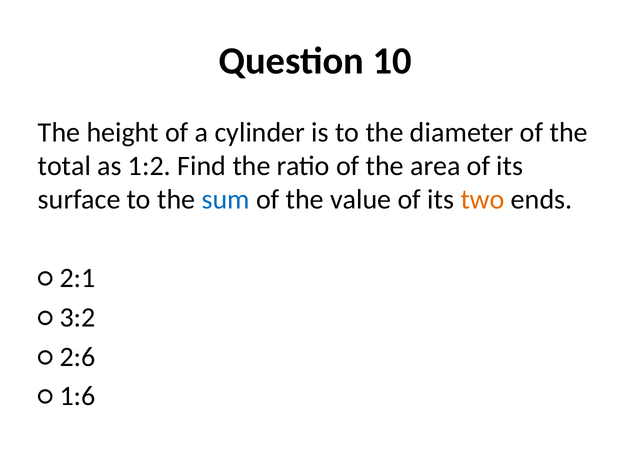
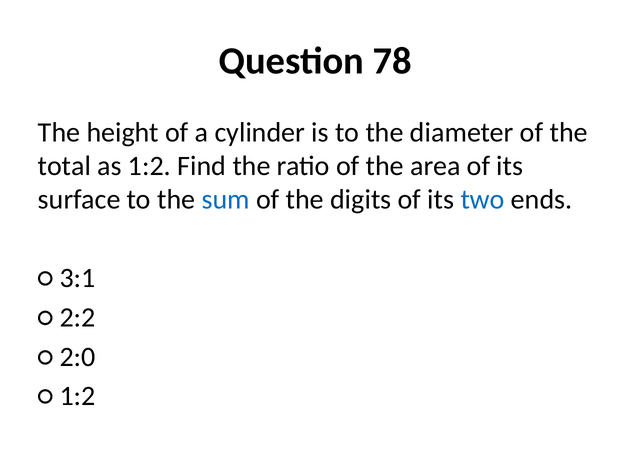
10: 10 -> 78 (392, 61)
value: value -> digits (361, 200)
two colour: orange -> blue (483, 200)
2:1: 2:1 -> 3:1 (78, 278)
3:2: 3:2 -> 2:2 (78, 318)
2:6: 2:6 -> 2:0 (78, 357)
1:6: 1:6 -> 1:2 (78, 396)
